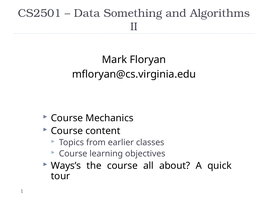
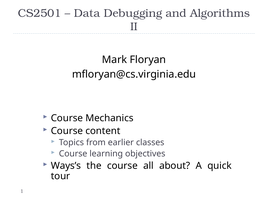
Something: Something -> Debugging (133, 13)
